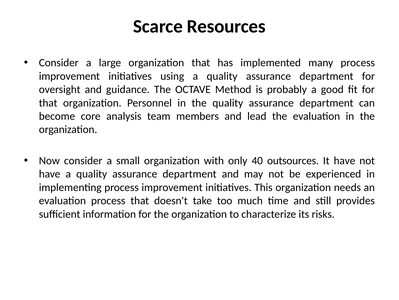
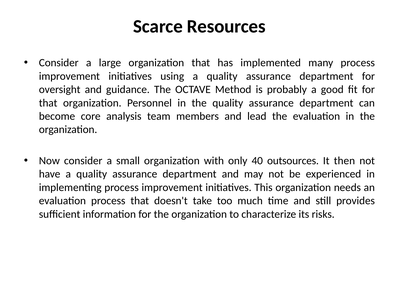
It have: have -> then (344, 160)
